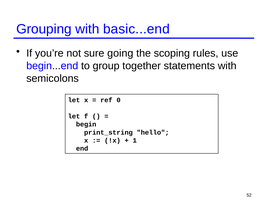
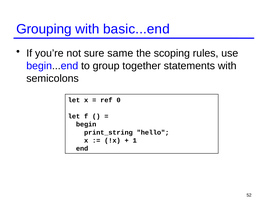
going: going -> same (120, 53)
